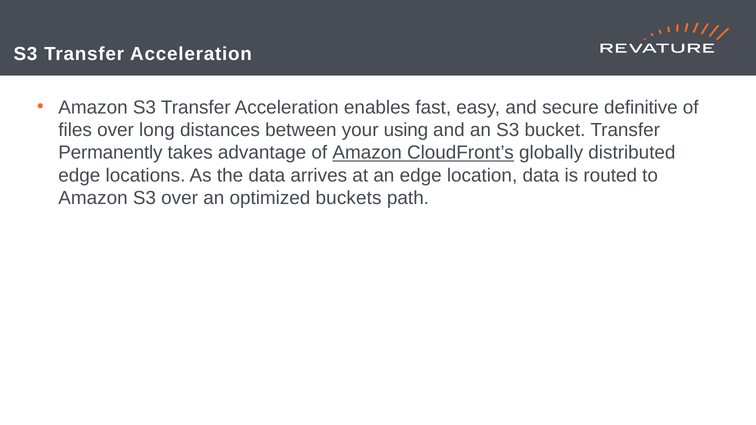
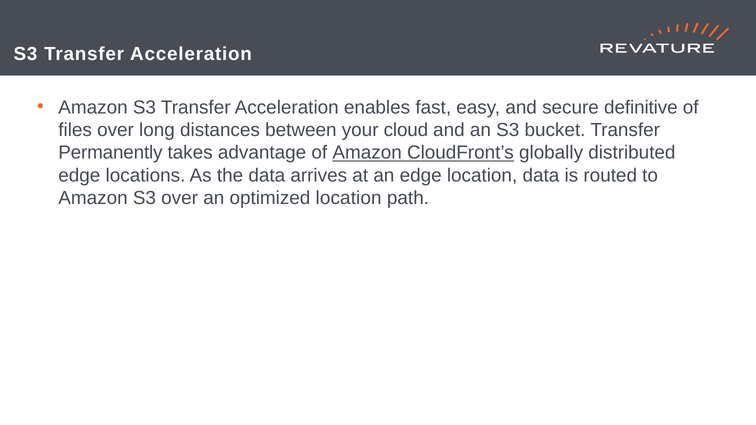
using: using -> cloud (406, 130)
optimized buckets: buckets -> location (349, 198)
